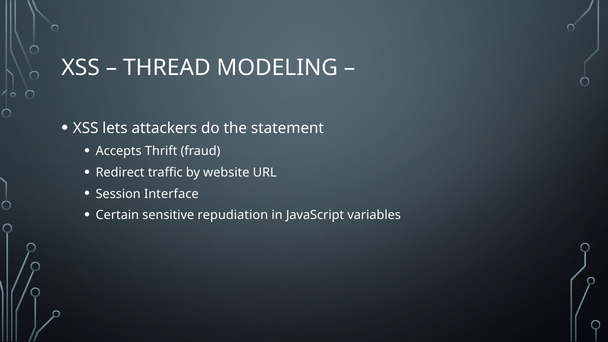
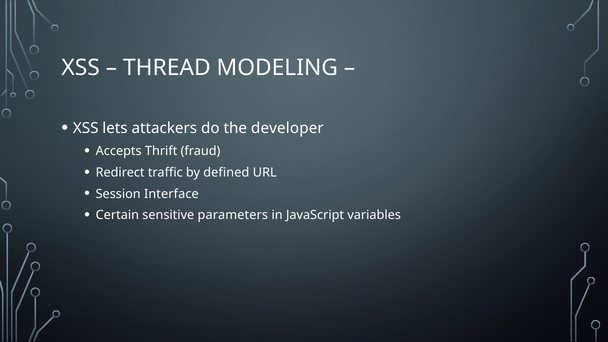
statement: statement -> developer (287, 128)
website: website -> defined (226, 172)
repudiation: repudiation -> parameters (233, 215)
